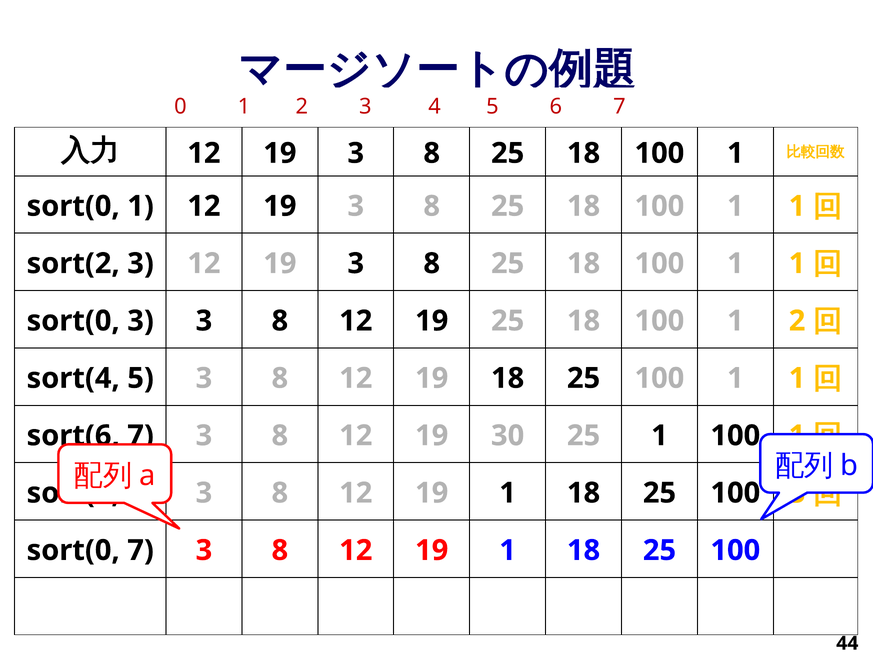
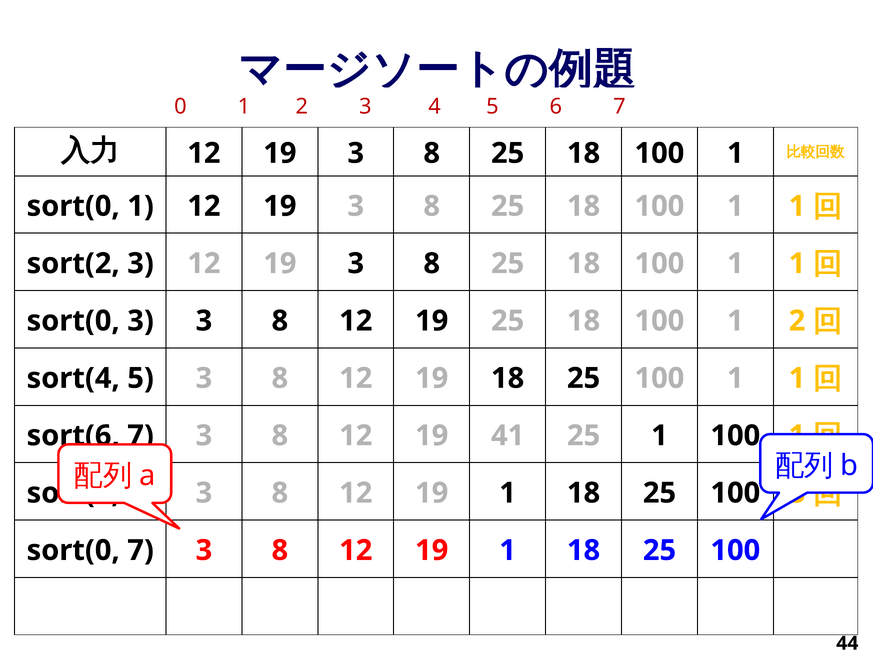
30: 30 -> 41 (508, 435)
